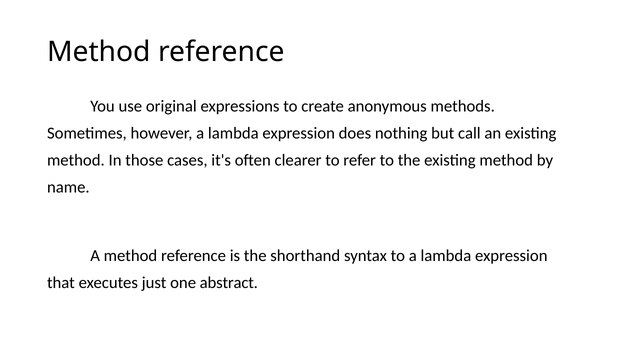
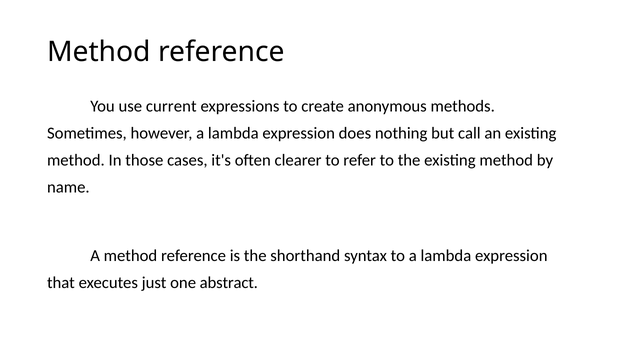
original: original -> current (171, 106)
